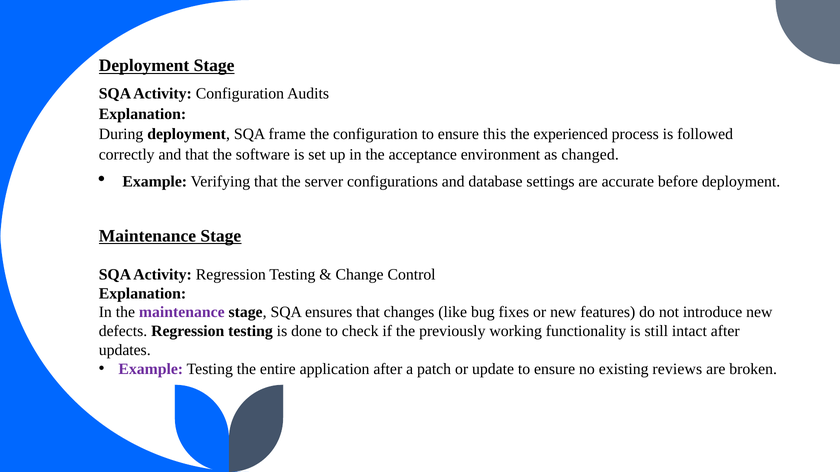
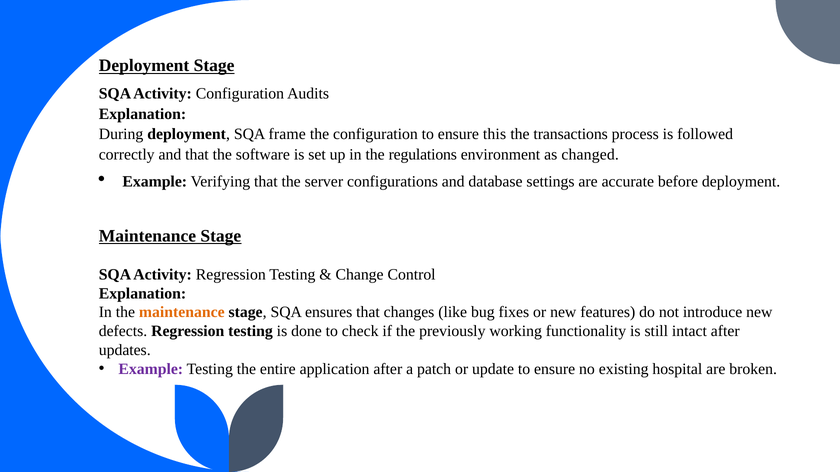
experienced: experienced -> transactions (571, 134)
acceptance: acceptance -> regulations (423, 155)
maintenance colour: purple -> orange (182, 313)
reviews: reviews -> hospital (677, 369)
